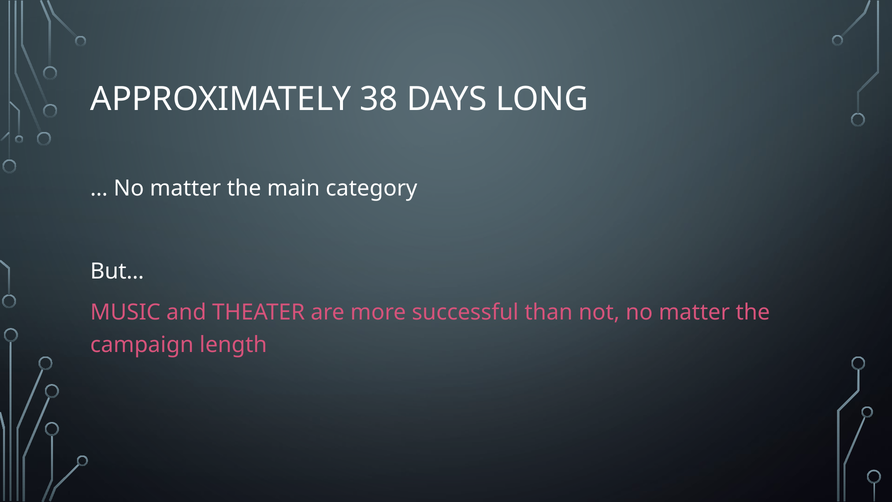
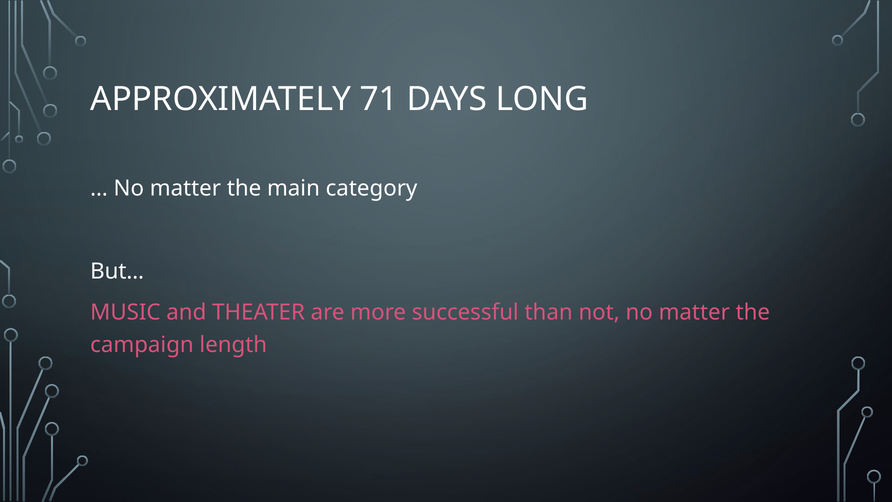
38: 38 -> 71 (379, 99)
